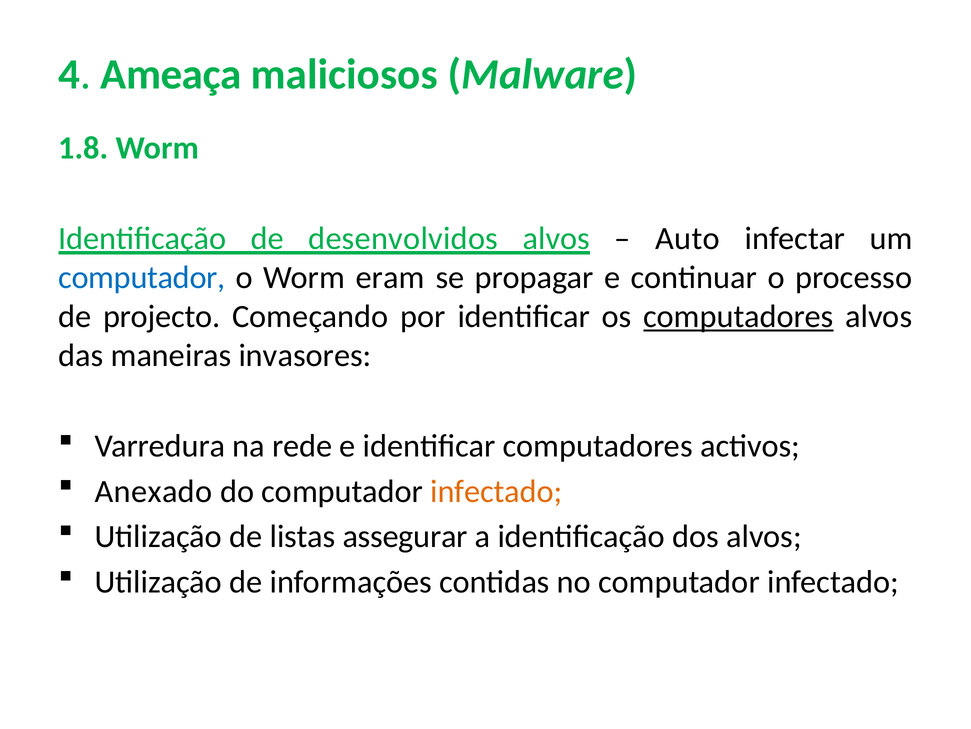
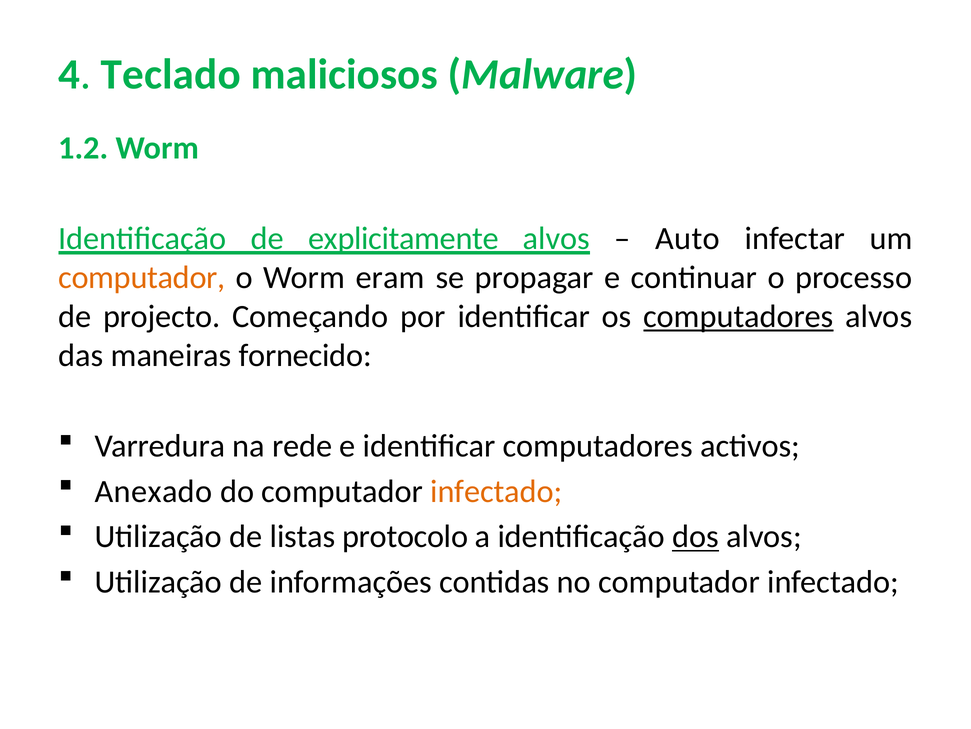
Ameaça: Ameaça -> Teclado (171, 74)
1.8: 1.8 -> 1.2 (83, 148)
desenvolvidos: desenvolvidos -> explicitamente (404, 239)
computador colour: blue -> orange (142, 277)
invasores: invasores -> fornecido (305, 355)
assegurar: assegurar -> protocolo (405, 536)
dos underline: none -> present (695, 536)
